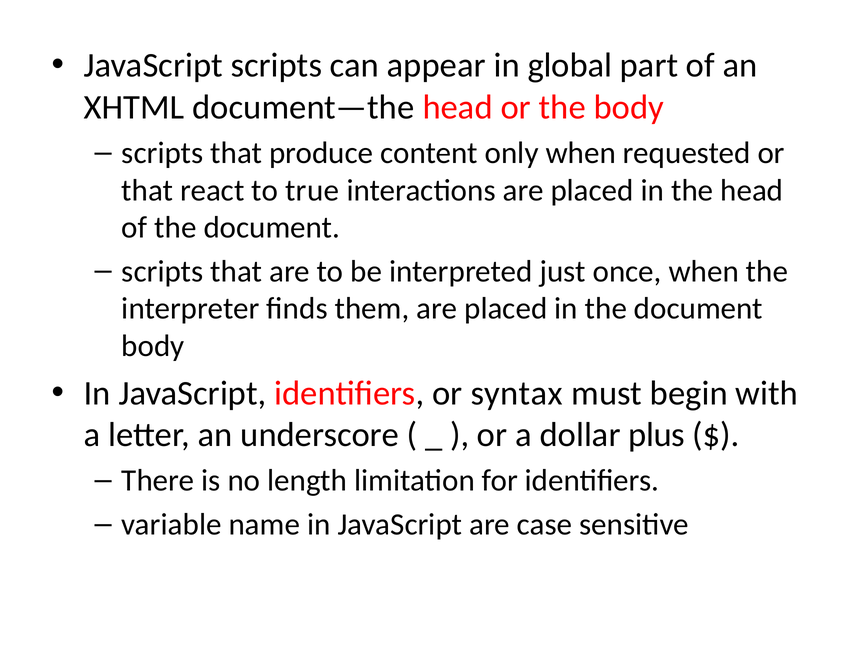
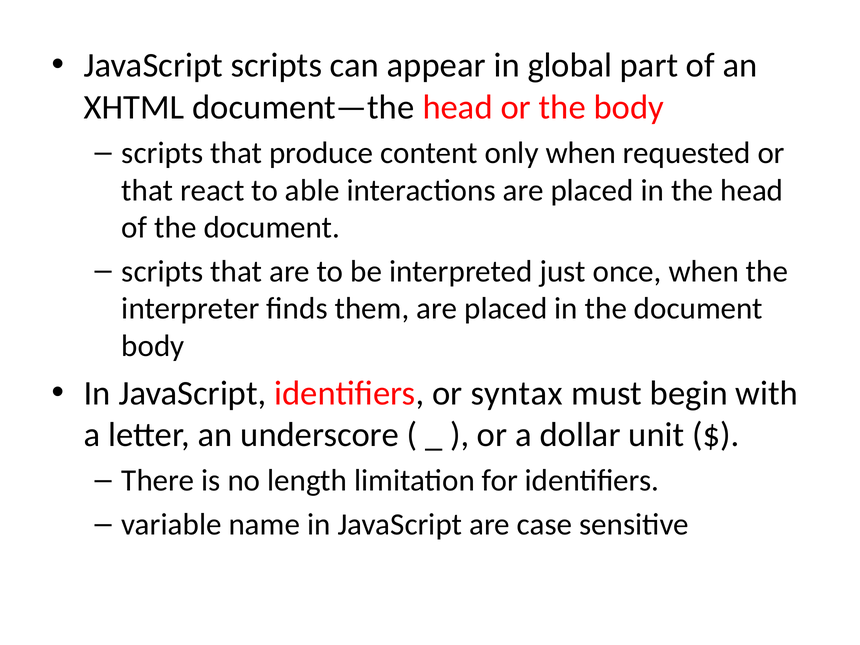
true: true -> able (312, 190)
plus: plus -> unit (656, 435)
